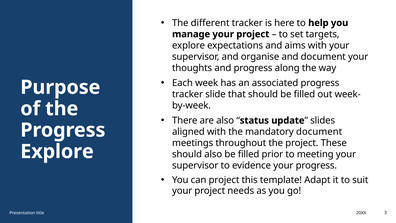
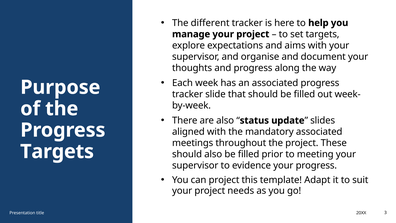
mandatory document: document -> associated (319, 132)
Explore: Explore -> Targets (57, 151)
